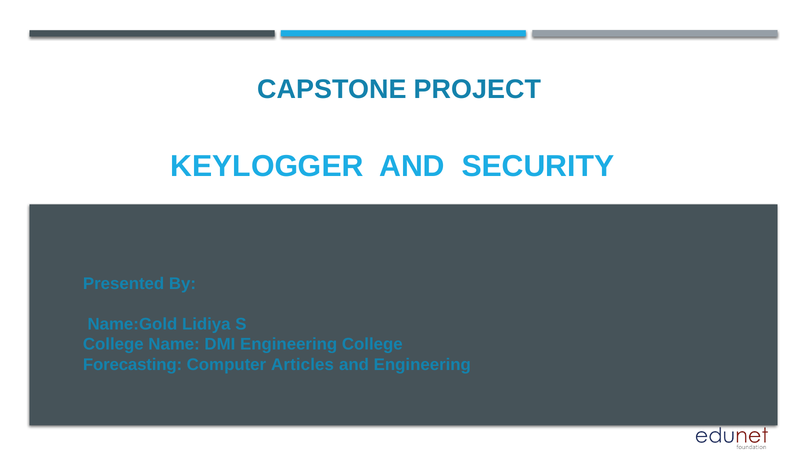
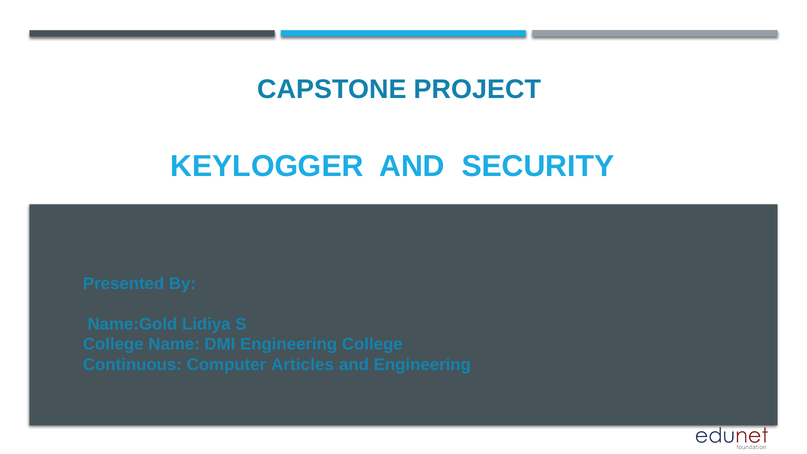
Forecasting: Forecasting -> Continuous (132, 365)
